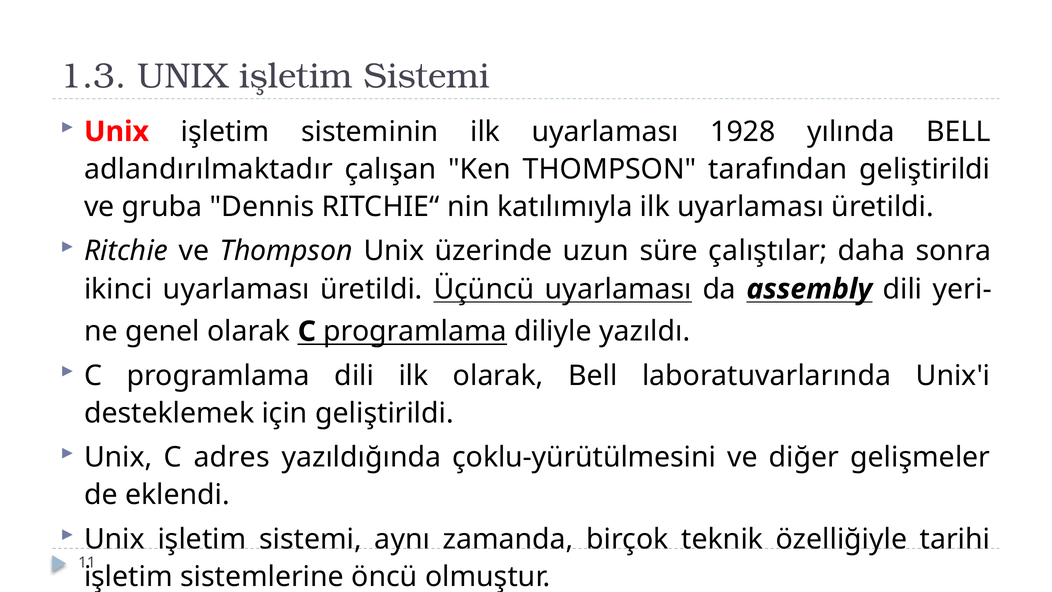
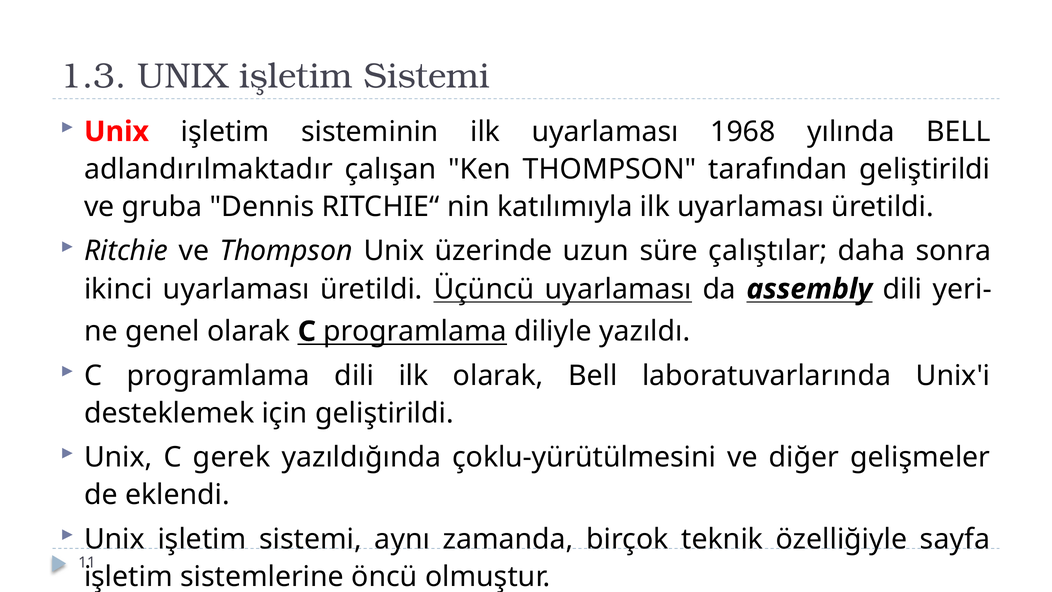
1928: 1928 -> 1968 (743, 132)
adres: adres -> gerek (232, 457)
tarihi: tarihi -> sayfa (955, 539)
